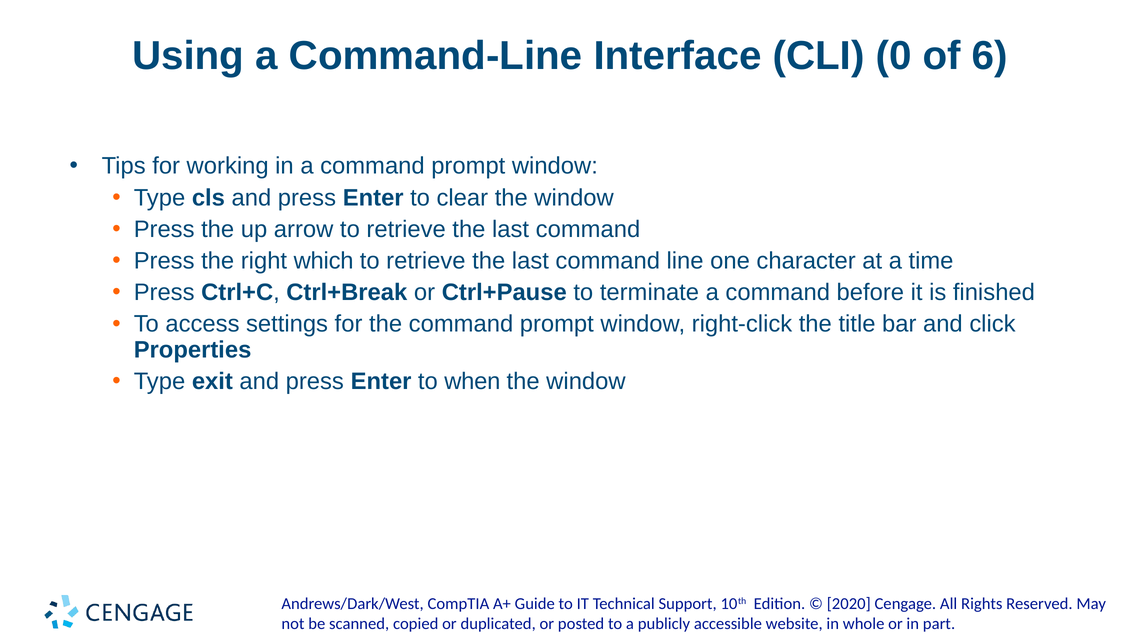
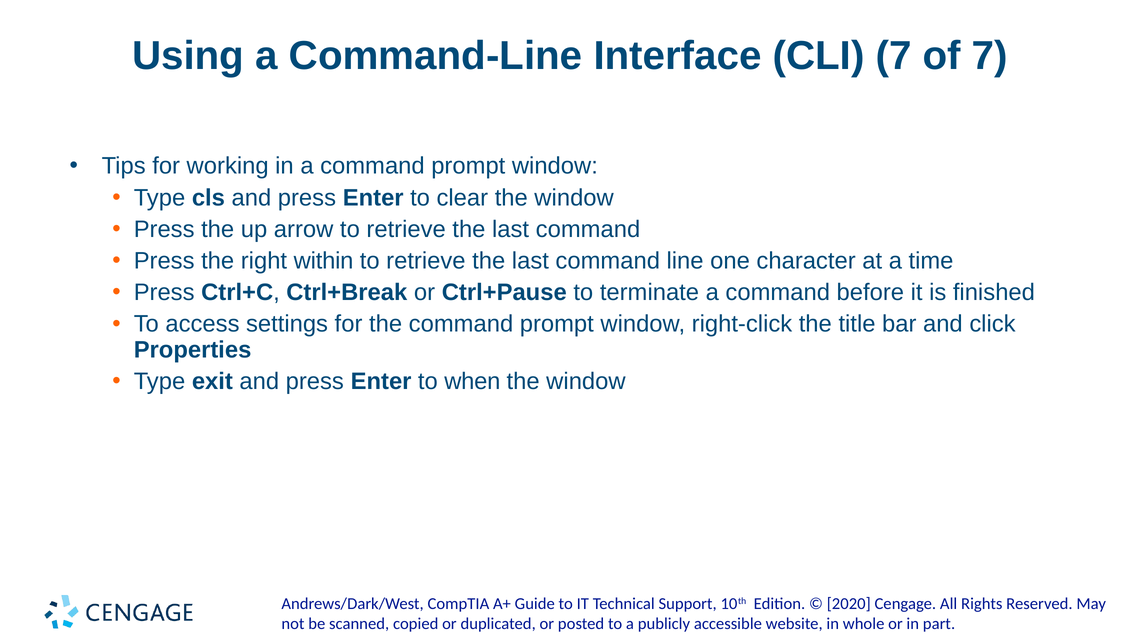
CLI 0: 0 -> 7 (894, 56)
of 6: 6 -> 7 (990, 56)
which: which -> within (324, 261)
